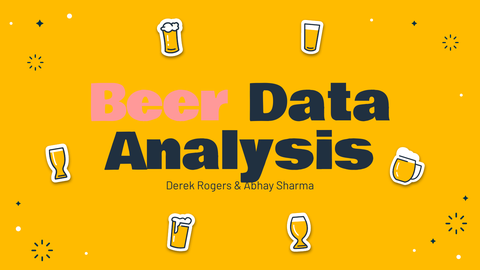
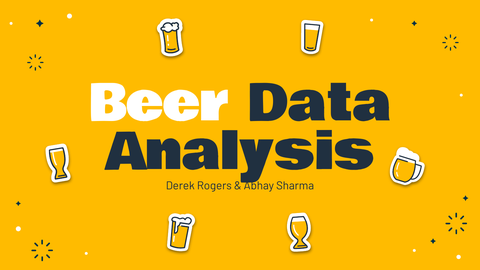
Beer colour: pink -> white (159, 104)
